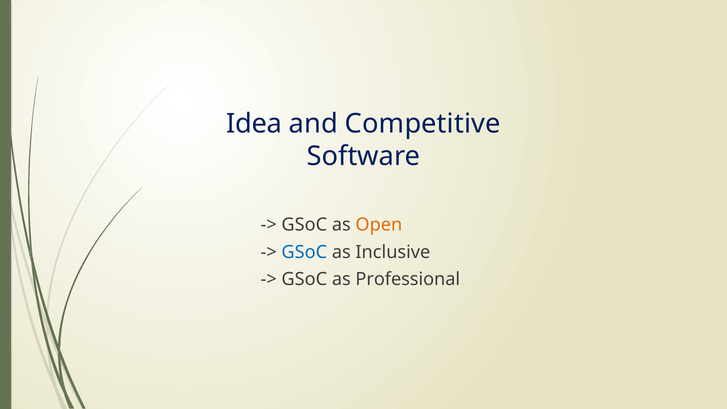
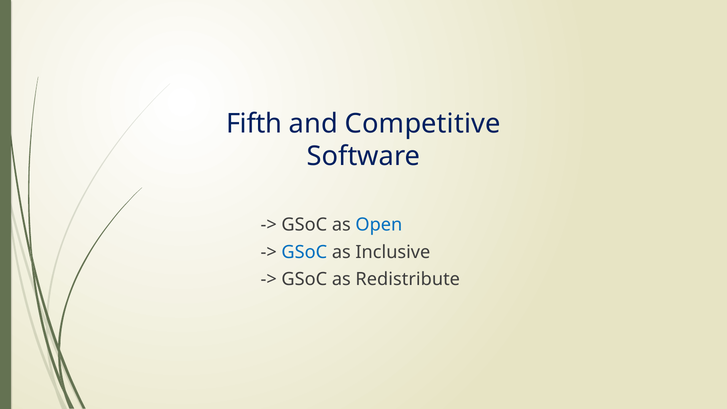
Idea: Idea -> Fifth (254, 124)
Open colour: orange -> blue (379, 225)
Professional: Professional -> Redistribute (408, 279)
